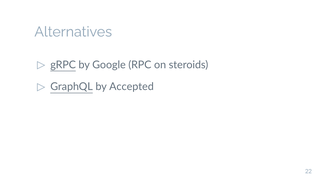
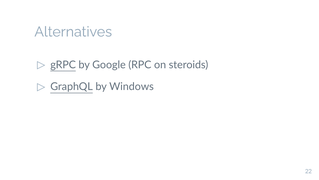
Accepted: Accepted -> Windows (132, 86)
